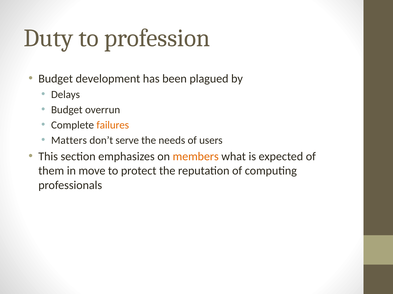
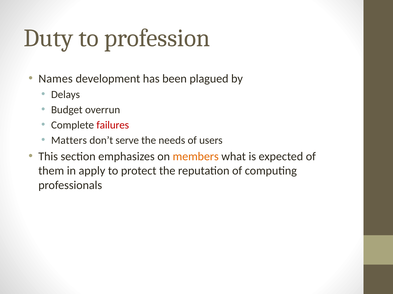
Budget: Budget -> Names (56, 79)
failures colour: orange -> red (113, 125)
move: move -> apply (92, 171)
